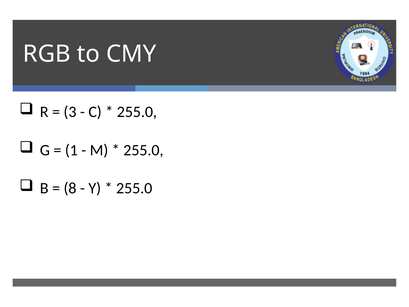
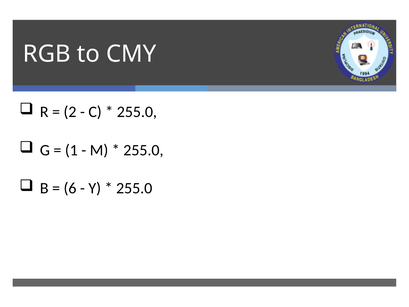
3: 3 -> 2 (70, 112)
8: 8 -> 6 (70, 188)
